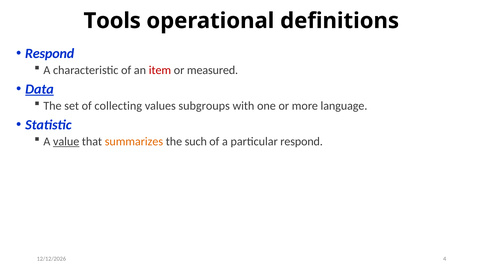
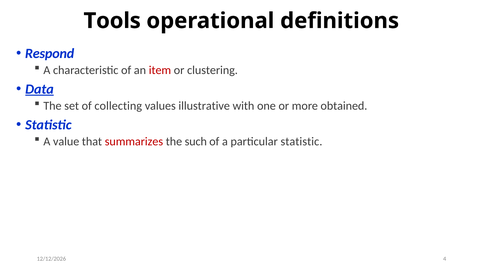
measured: measured -> clustering (212, 70)
subgroups: subgroups -> illustrative (204, 106)
language: language -> obtained (344, 106)
value underline: present -> none (66, 142)
summarizes colour: orange -> red (134, 142)
particular respond: respond -> statistic (301, 142)
